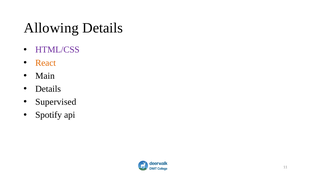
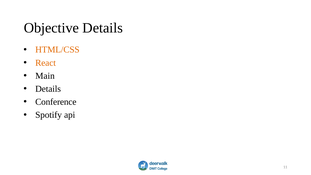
Allowing: Allowing -> Objective (51, 28)
HTML/CSS colour: purple -> orange (57, 50)
Supervised: Supervised -> Conference (56, 102)
